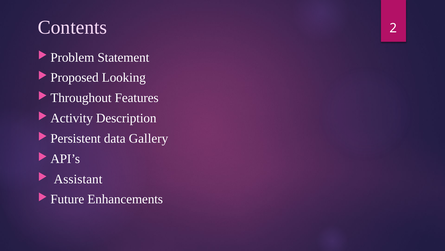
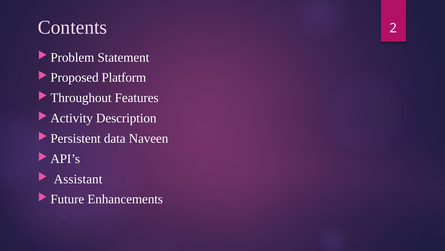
Looking: Looking -> Platform (124, 77)
Gallery: Gallery -> Naveen (149, 138)
